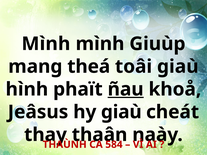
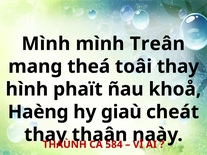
Giuùp: Giuùp -> Treân (157, 44)
toâi giaù: giaù -> thay (178, 67)
ñau underline: present -> none (126, 89)
Jeâsus: Jeâsus -> Haèng (38, 112)
